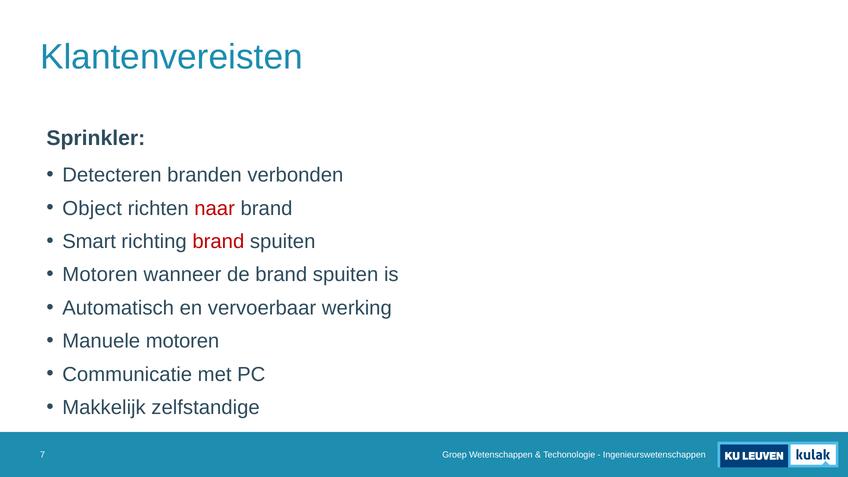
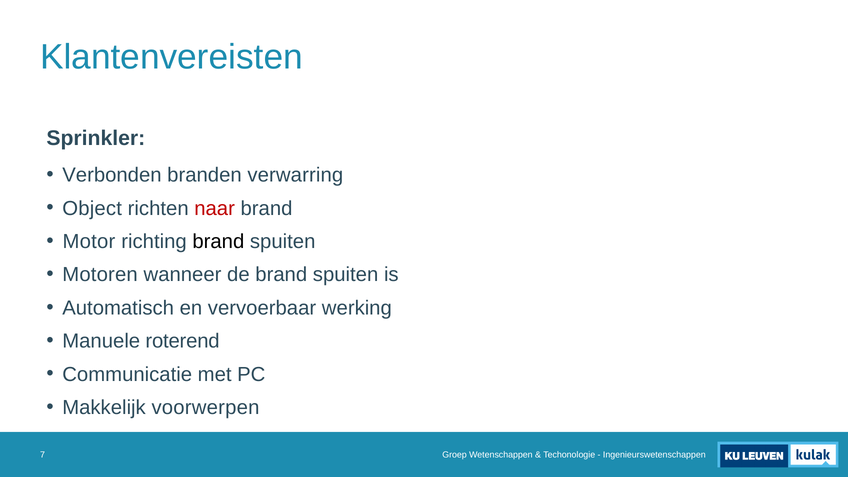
Detecteren: Detecteren -> Verbonden (112, 175)
verbonden: verbonden -> verwarring (295, 175)
Smart: Smart -> Motor (89, 242)
brand colour: red -> black (218, 242)
Manuele motoren: motoren -> roterend (183, 341)
zelfstandige: zelfstandige -> voorwerpen (205, 408)
